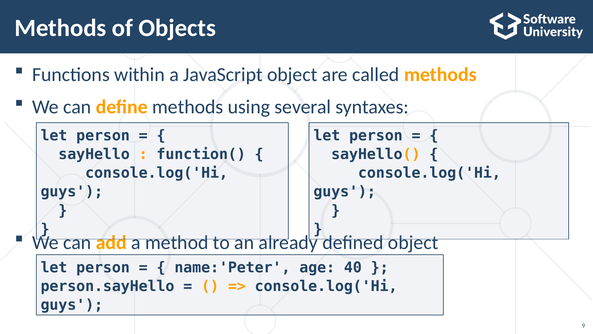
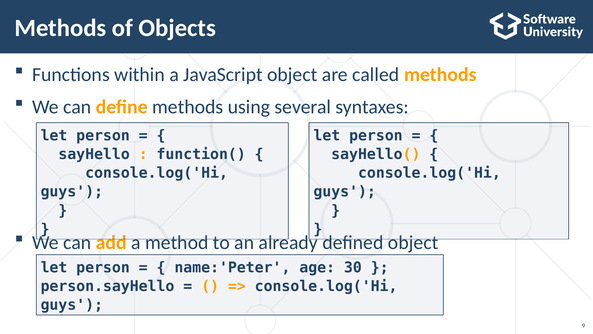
40: 40 -> 30 (353, 267)
